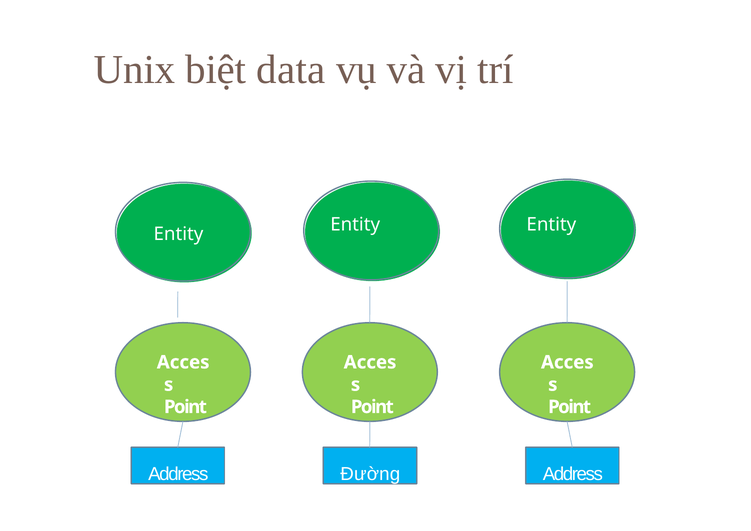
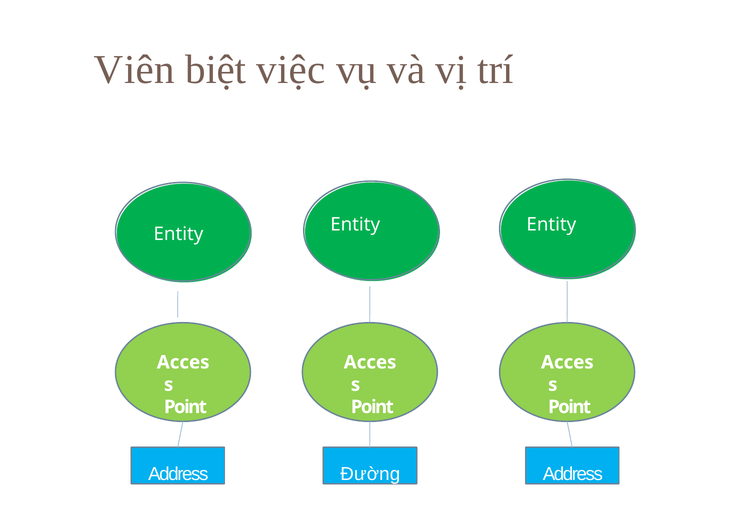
Unix: Unix -> Viên (134, 70)
data: data -> việc (291, 70)
